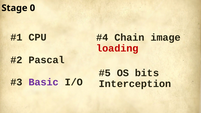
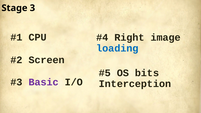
0: 0 -> 3 (32, 8)
Chain: Chain -> Right (129, 37)
loading colour: red -> blue (117, 48)
Pascal: Pascal -> Screen (47, 60)
